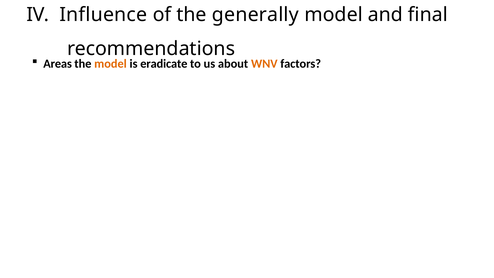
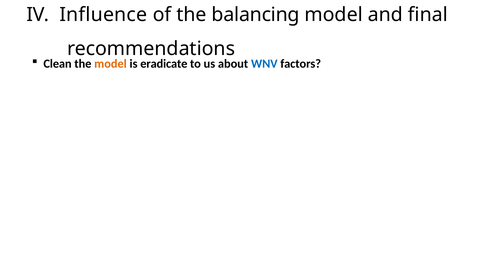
generally: generally -> balancing (256, 15)
Areas: Areas -> Clean (58, 64)
WNV colour: orange -> blue (264, 64)
